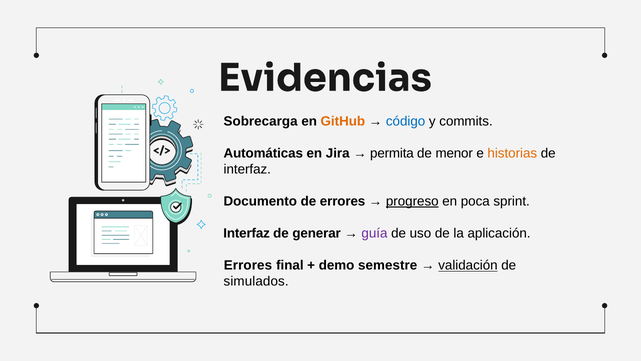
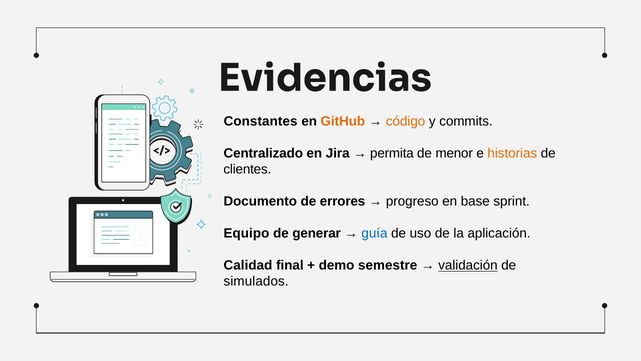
Sobrecarga: Sobrecarga -> Constantes (261, 121)
código colour: blue -> orange (406, 121)
Automáticas: Automáticas -> Centralizado (263, 153)
interfaz: interfaz -> clientes (247, 169)
progreso underline: present -> none (412, 201)
poca: poca -> base (475, 201)
Interfaz: Interfaz -> Equipo (246, 233)
guía colour: purple -> blue (374, 233)
Errores: Errores -> Calidad (248, 265)
